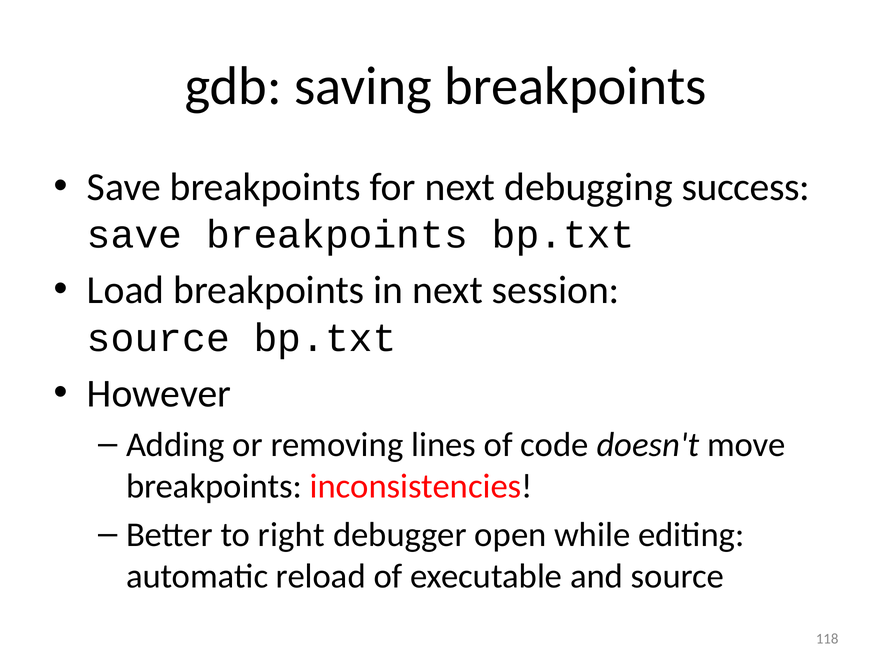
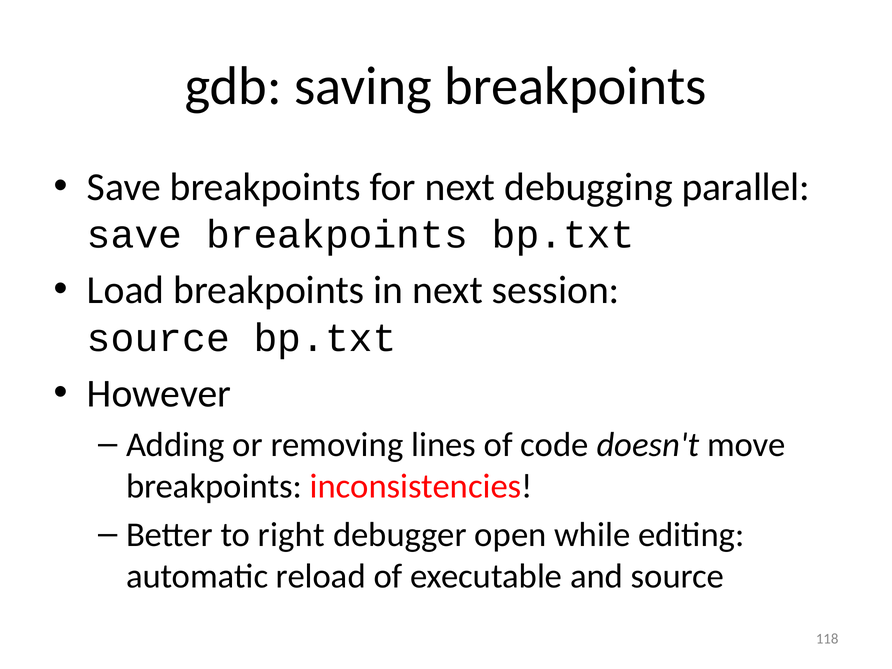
success: success -> parallel (746, 187)
